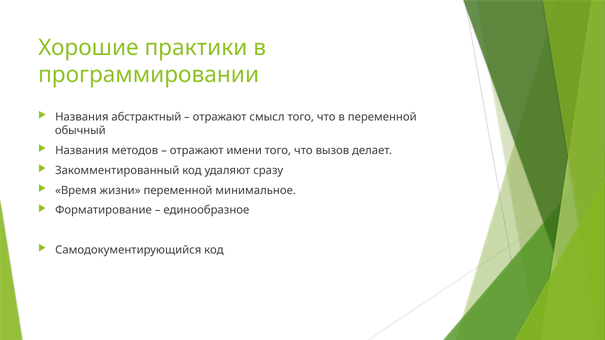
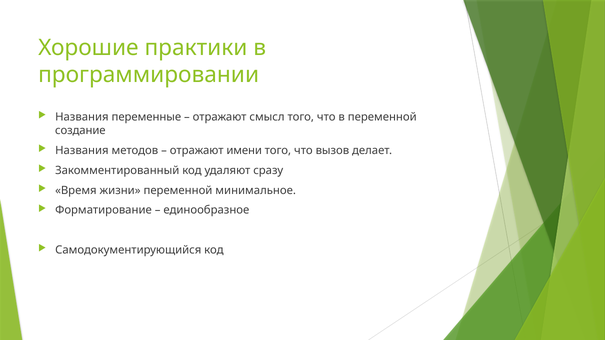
абстрактный: абстрактный -> переменные (146, 117)
обычный: обычный -> создание (80, 131)
